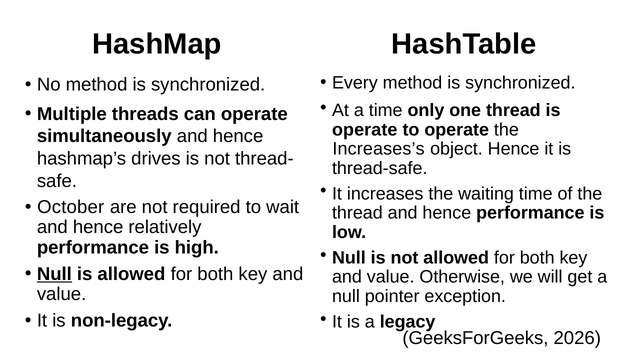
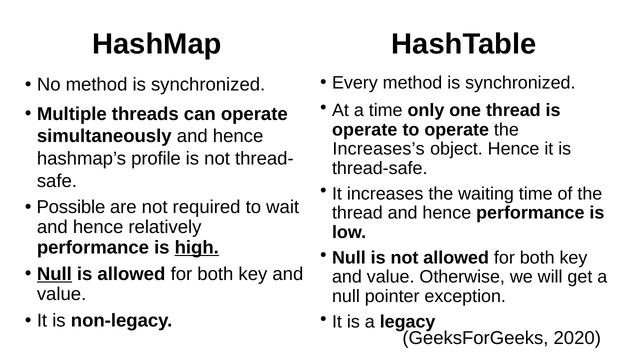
drives: drives -> profile (156, 158)
October: October -> Possible (71, 207)
high underline: none -> present (197, 247)
2026: 2026 -> 2020 (577, 338)
